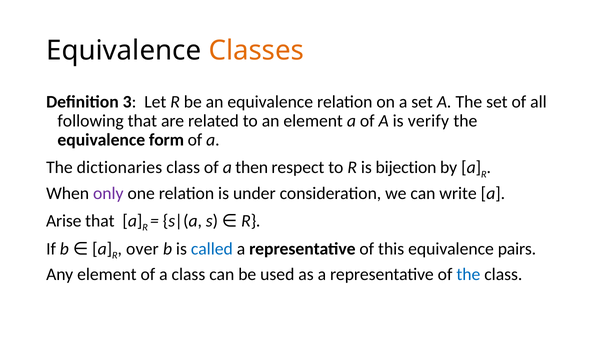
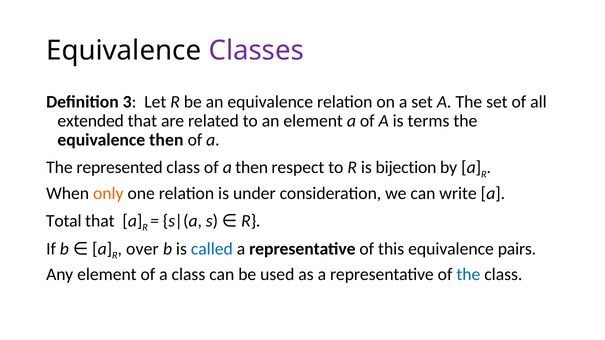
Classes colour: orange -> purple (256, 51)
following: following -> extended (91, 121)
verify: verify -> terms (428, 121)
equivalence form: form -> then (166, 140)
dictionaries: dictionaries -> represented (120, 168)
only colour: purple -> orange (108, 194)
Arise: Arise -> Total (64, 221)
